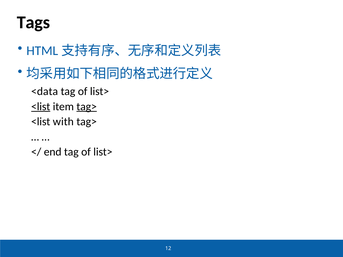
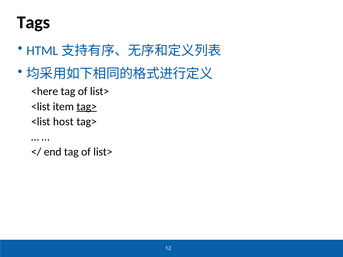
<data: <data -> <here (45, 91)
<list underline: present -> none (41, 107)
with: with -> host (63, 122)
